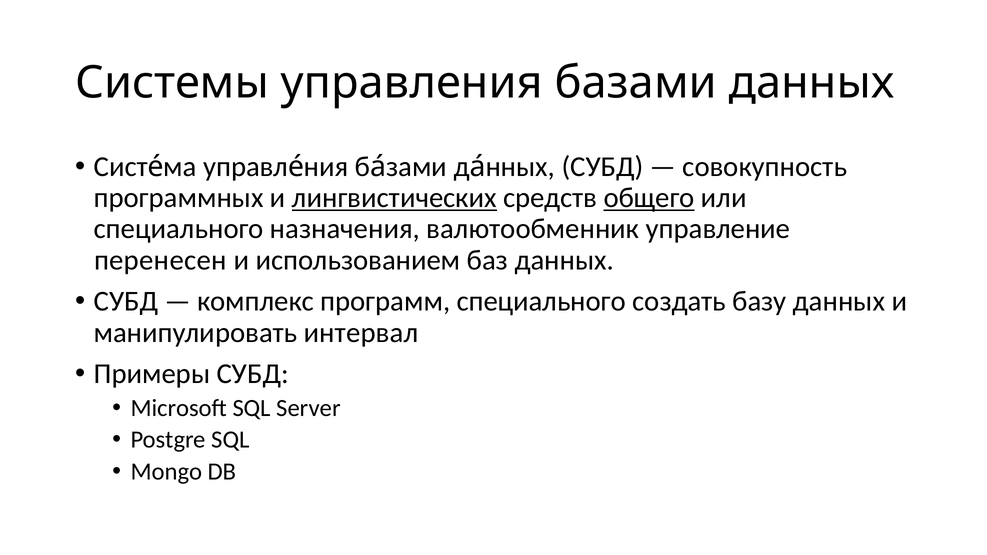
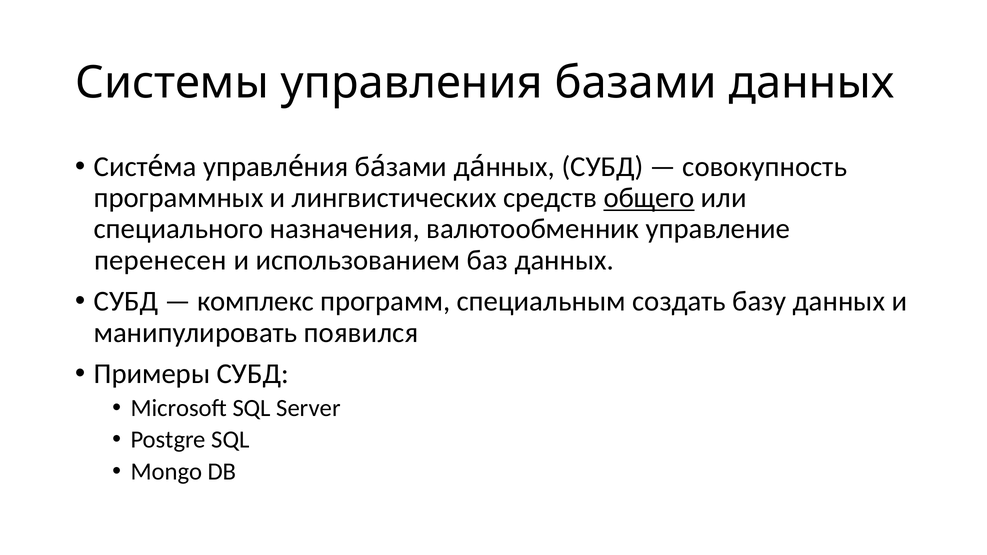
лингвистических underline: present -> none (394, 198)
программ специального: специального -> специальным (541, 302)
интервал: интервал -> появился (361, 333)
